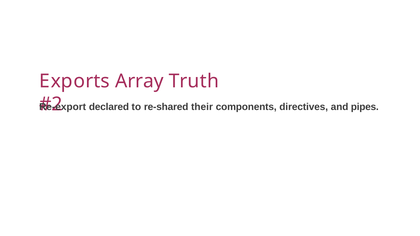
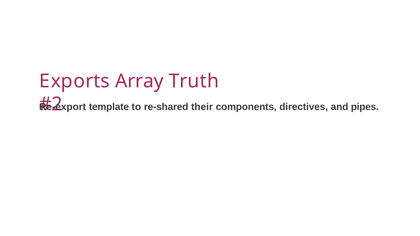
declared: declared -> template (109, 107)
